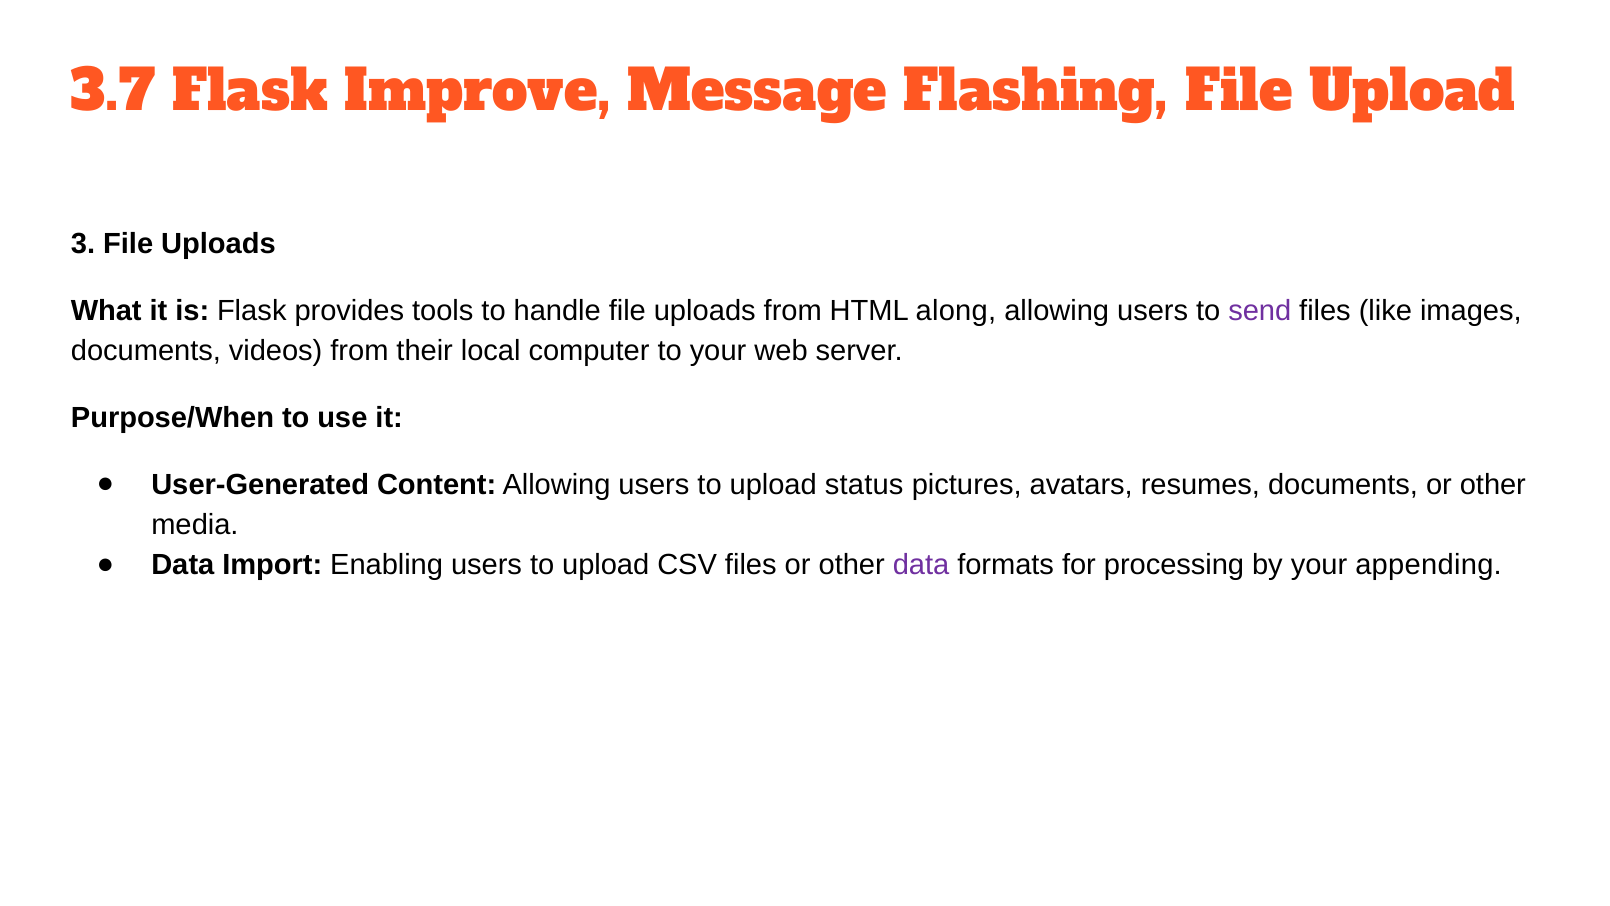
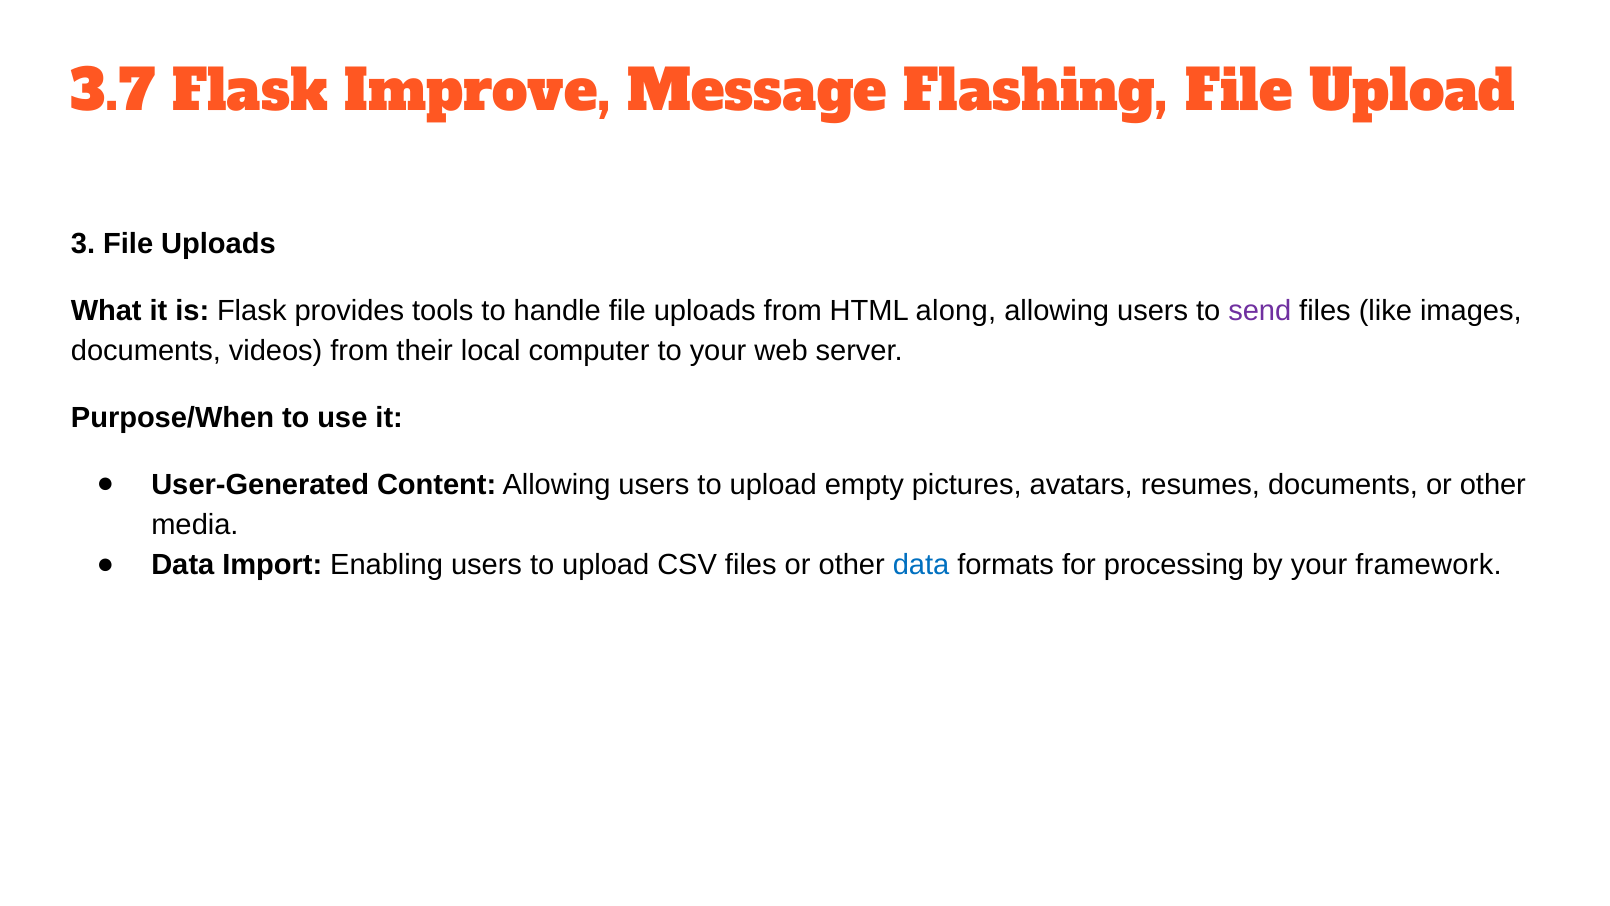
status: status -> empty (864, 485)
data colour: purple -> blue (921, 565)
appending: appending -> framework (1429, 565)
